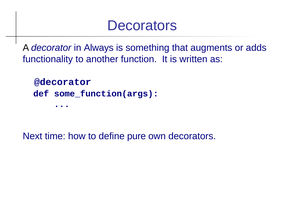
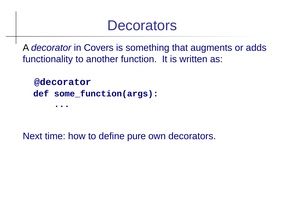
Always: Always -> Covers (99, 48)
